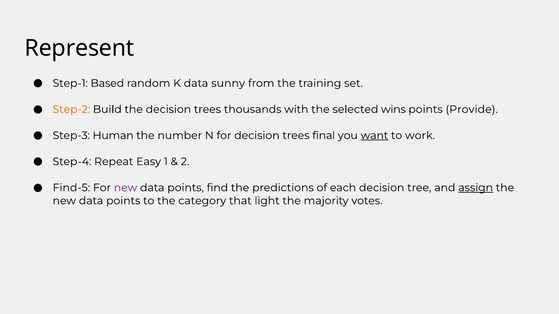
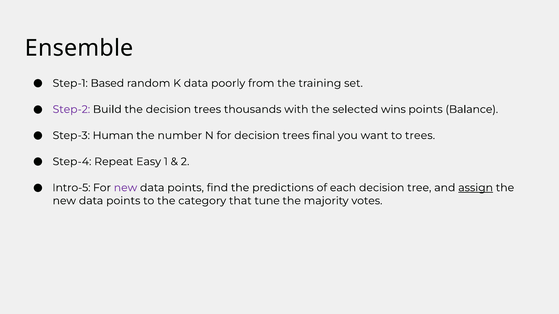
Represent: Represent -> Ensemble (79, 48)
sunny: sunny -> poorly (228, 83)
Step-2 colour: orange -> purple (71, 109)
Provide: Provide -> Balance (472, 109)
want underline: present -> none (374, 136)
to work: work -> trees (420, 136)
Find-5: Find-5 -> Intro-5 (71, 188)
light: light -> tune (267, 201)
